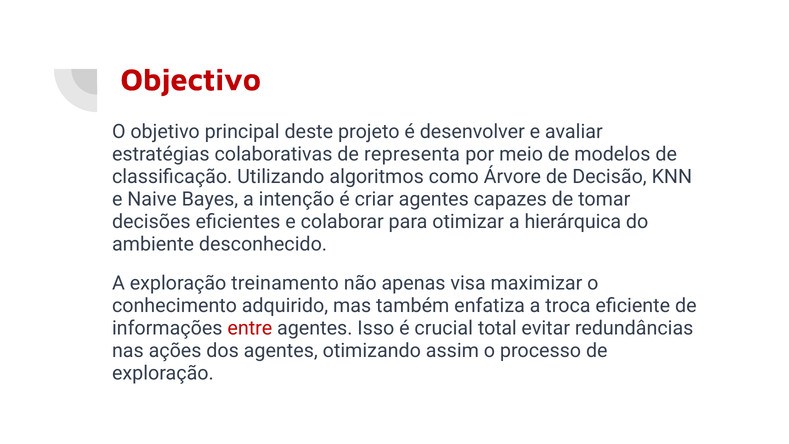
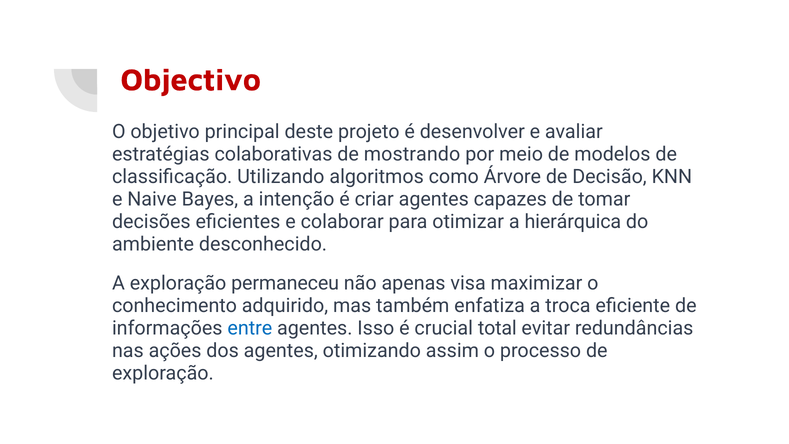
representa: representa -> mostrando (412, 154)
treinamento: treinamento -> permaneceu (285, 283)
entre colour: red -> blue (250, 328)
